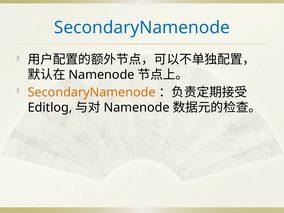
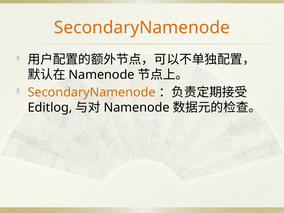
SecondaryNamenode colour: blue -> orange (142, 27)
